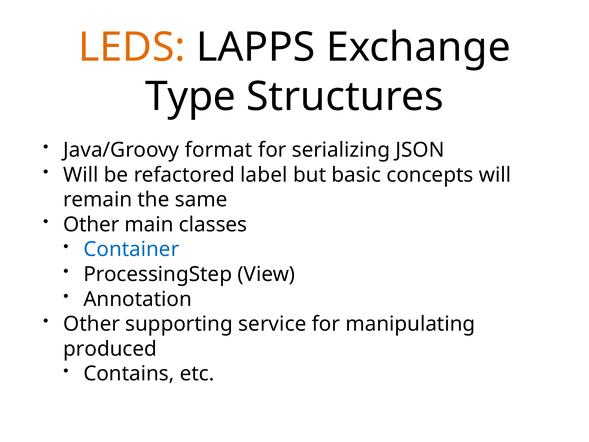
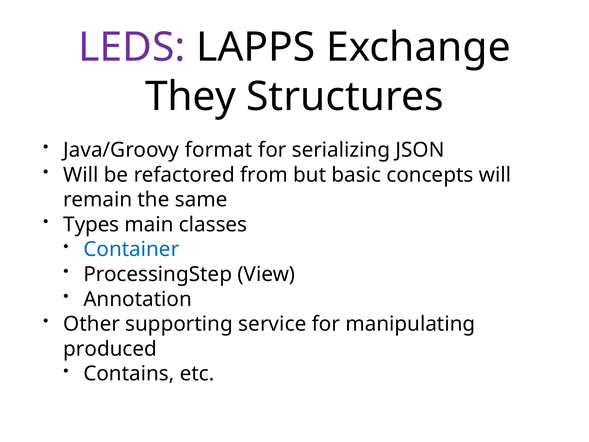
LEDS colour: orange -> purple (132, 47)
Type: Type -> They (191, 96)
label: label -> from (264, 175)
Other: Other -> Types (91, 224)
